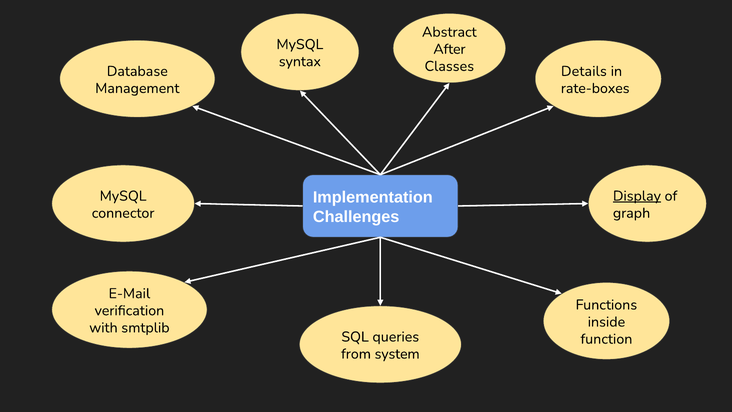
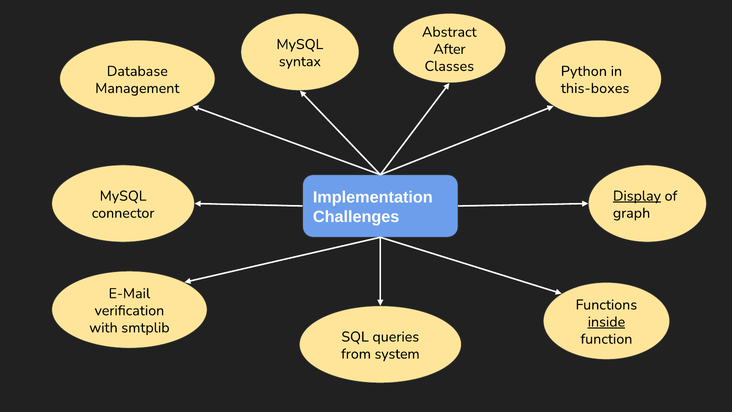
Details: Details -> Python (584, 71)
rate-boxes: rate-boxes -> this-boxes (595, 88)
inside underline: none -> present (606, 322)
